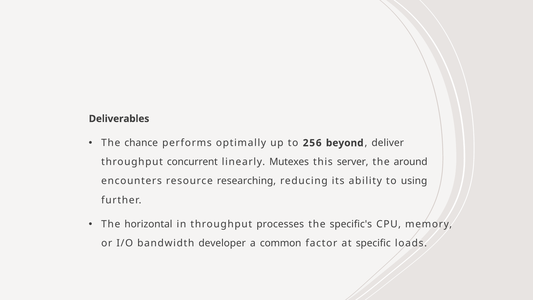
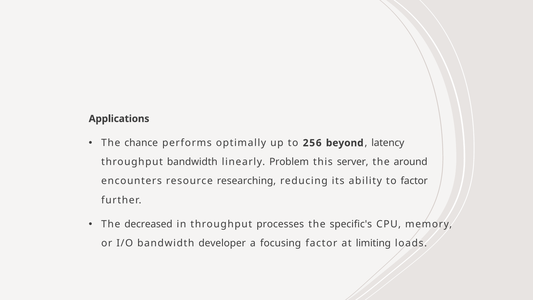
Deliverables: Deliverables -> Applications (119, 119)
deliver: deliver -> latency (388, 143)
throughput concurrent: concurrent -> bandwidth (192, 162)
Mutexes: Mutexes -> Problem (289, 162)
to using: using -> factor (414, 181)
horizontal: horizontal -> decreased (148, 224)
common: common -> focusing (281, 243)
specific: specific -> limiting (373, 243)
